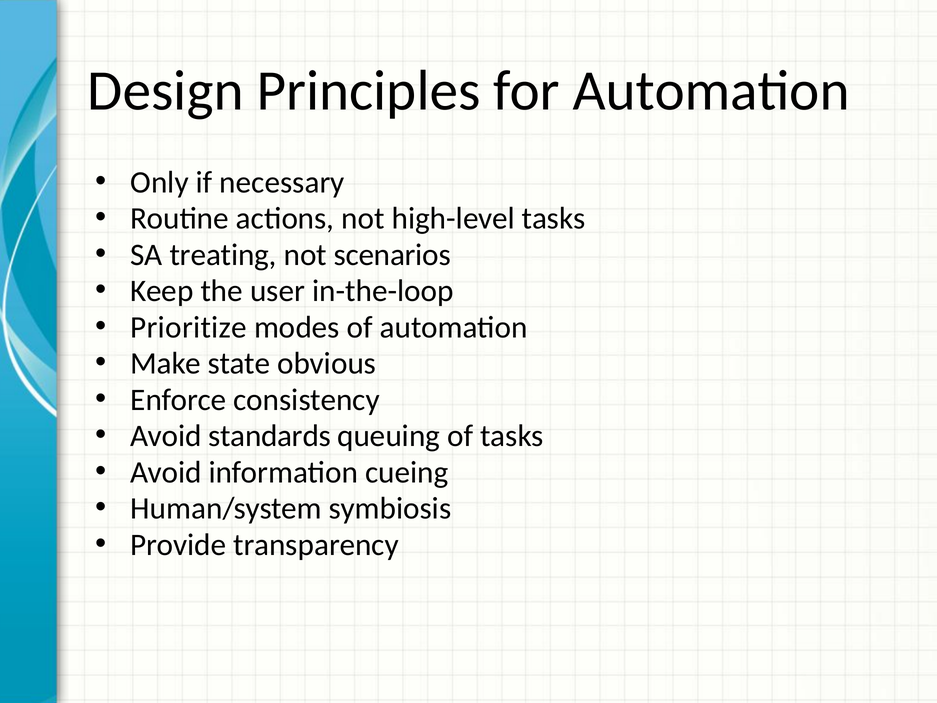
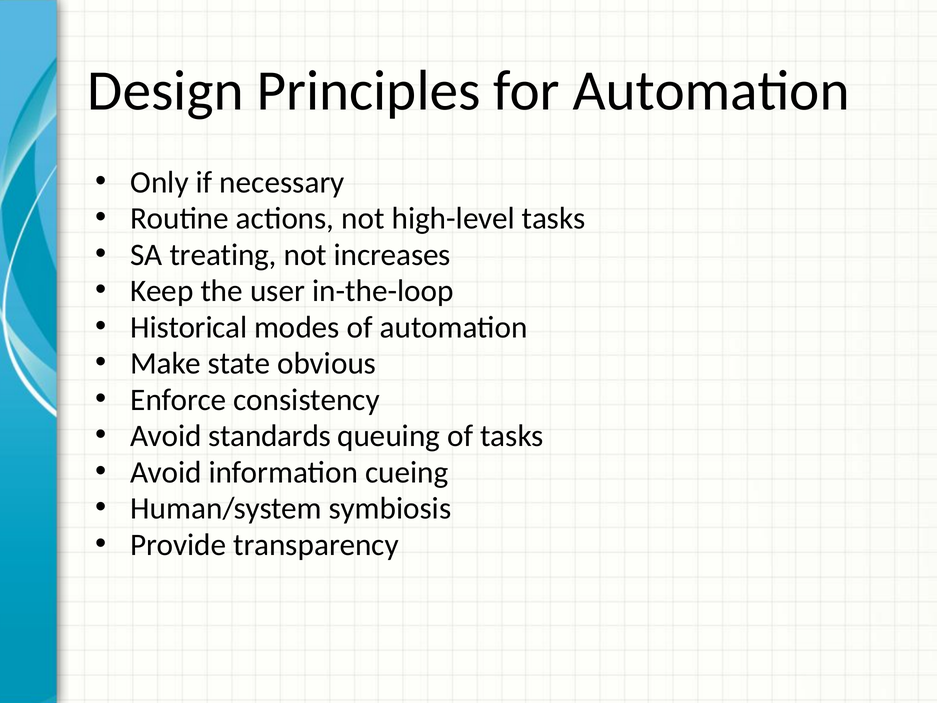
scenarios: scenarios -> increases (392, 255)
Prioritize: Prioritize -> Historical (189, 327)
